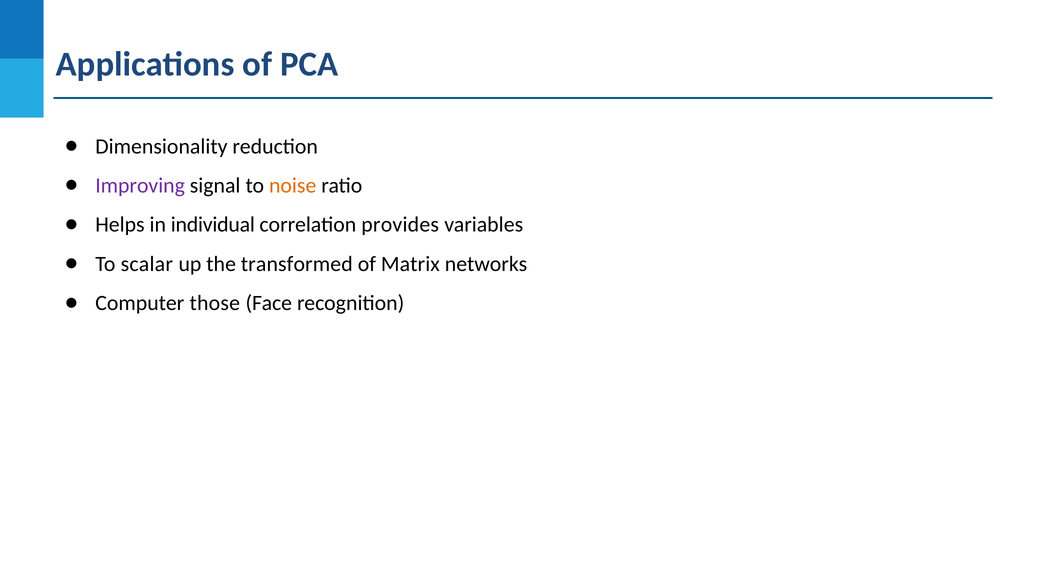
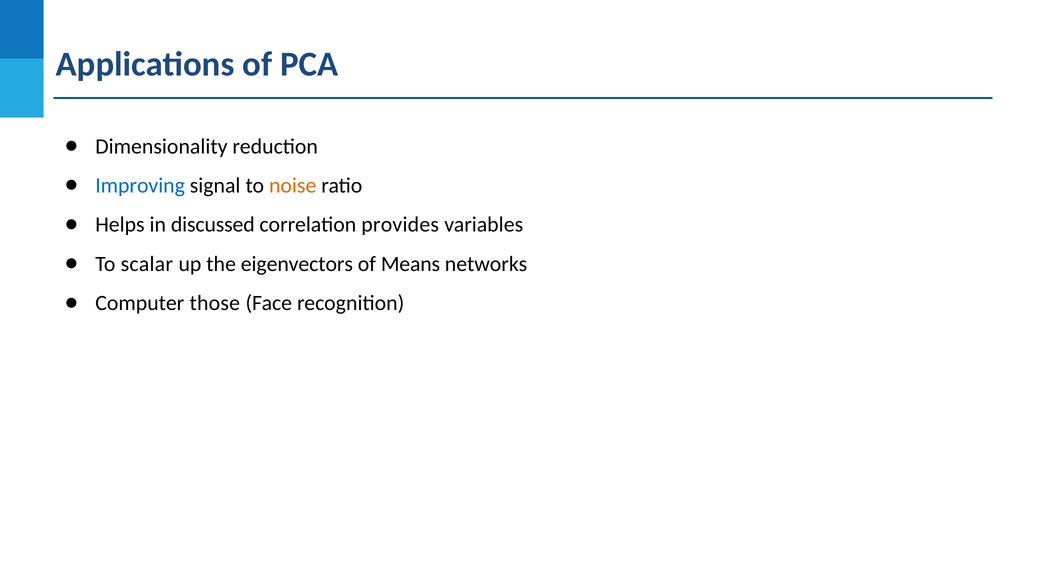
Improving colour: purple -> blue (140, 186)
individual: individual -> discussed (213, 225)
transformed: transformed -> eigenvectors (297, 264)
Matrix: Matrix -> Means (410, 264)
